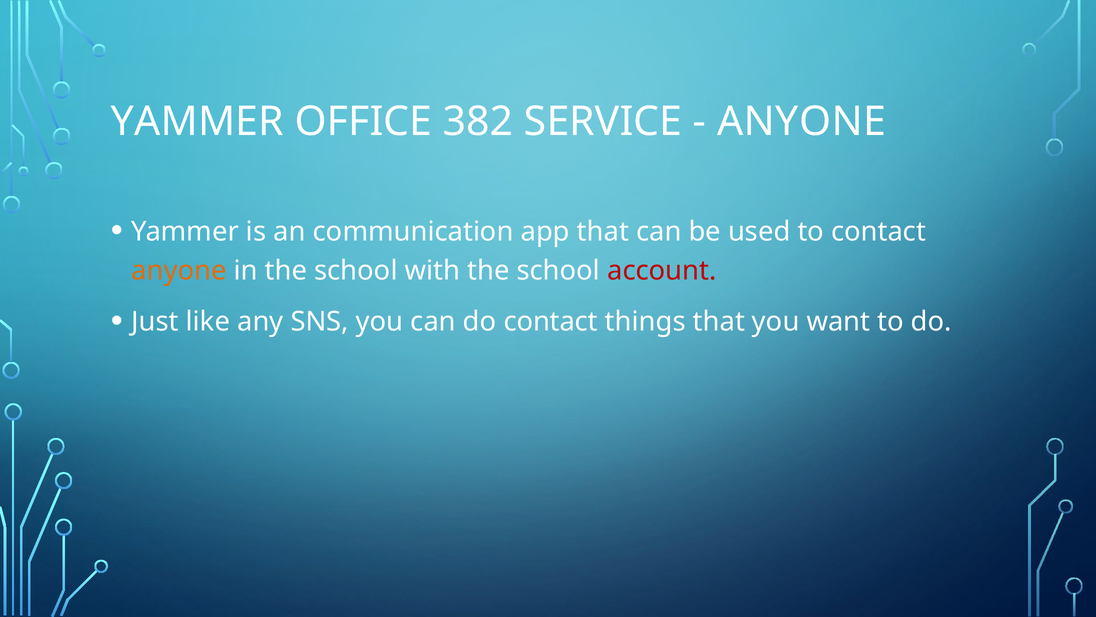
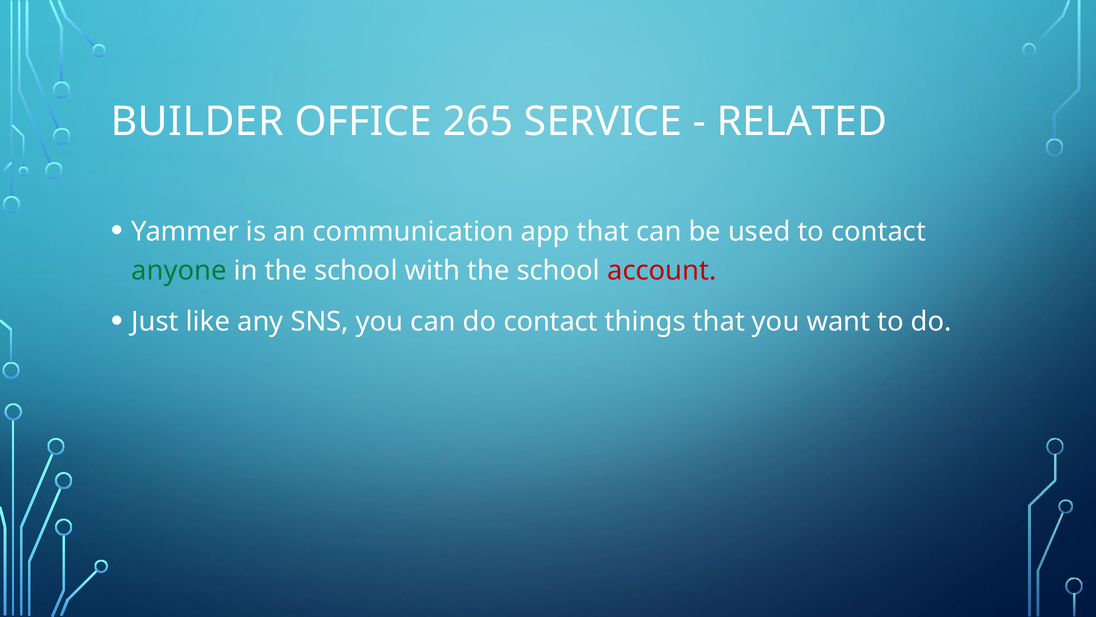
YAMMER: YAMMER -> BUILDER (197, 122)
382: 382 -> 265 (478, 122)
ANYONE: ANYONE -> RELATED (802, 122)
anyone colour: orange -> green (179, 271)
